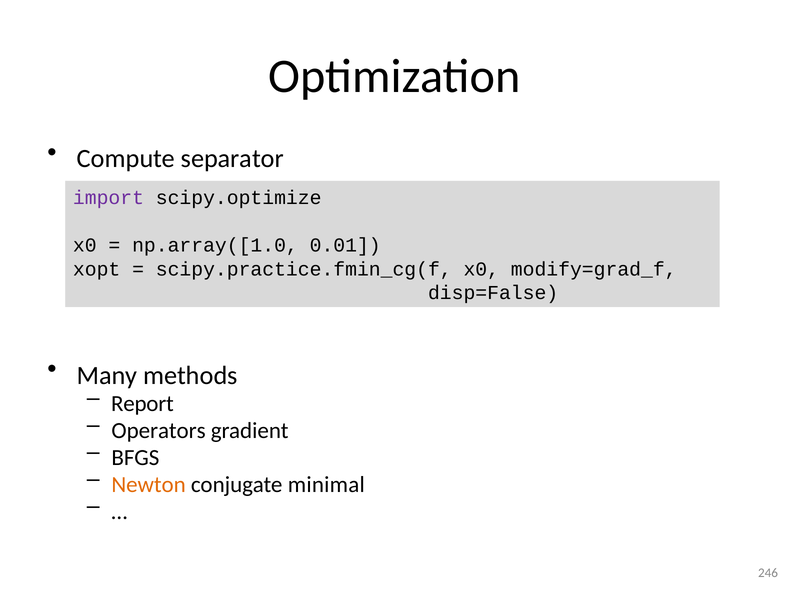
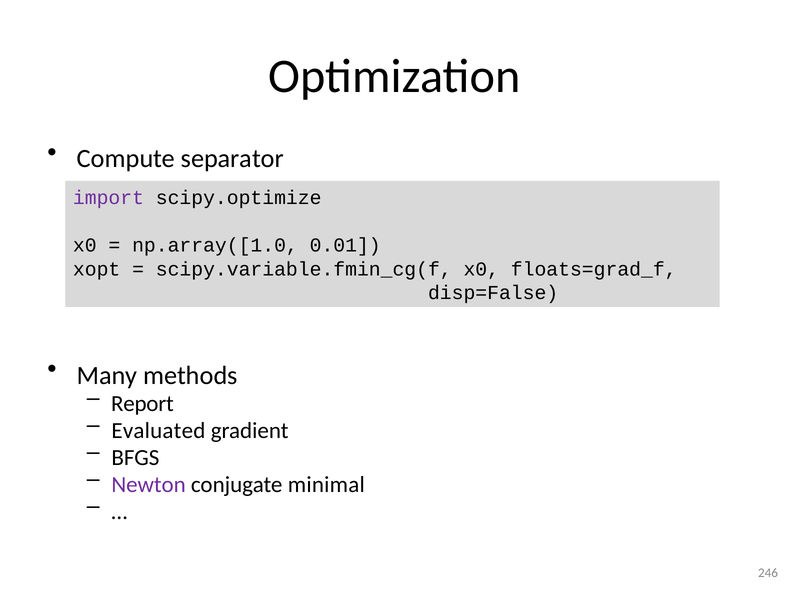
scipy.practice.fmin_cg(f: scipy.practice.fmin_cg(f -> scipy.variable.fmin_cg(f (304, 269)
modify=grad_f: modify=grad_f -> floats=grad_f (594, 269)
Operators: Operators -> Evaluated (158, 430)
Newton colour: orange -> purple (149, 484)
